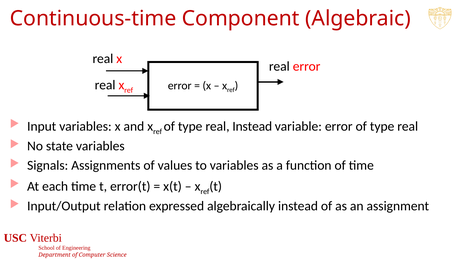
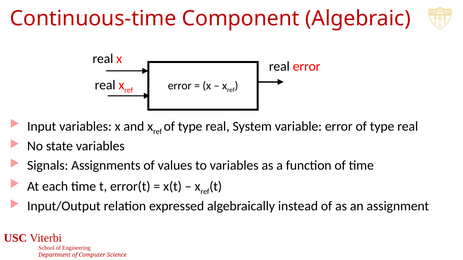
real Instead: Instead -> System (252, 127)
